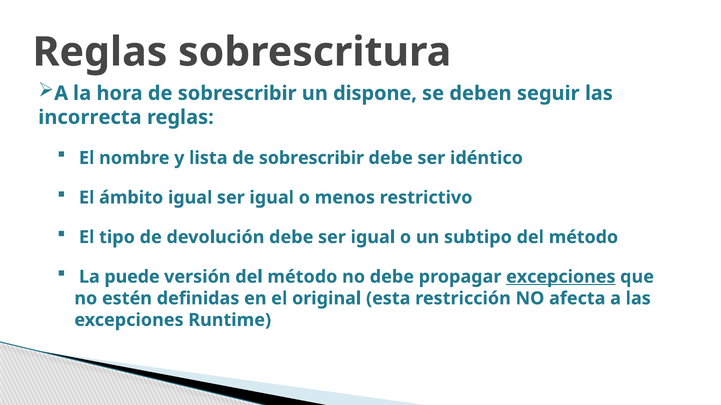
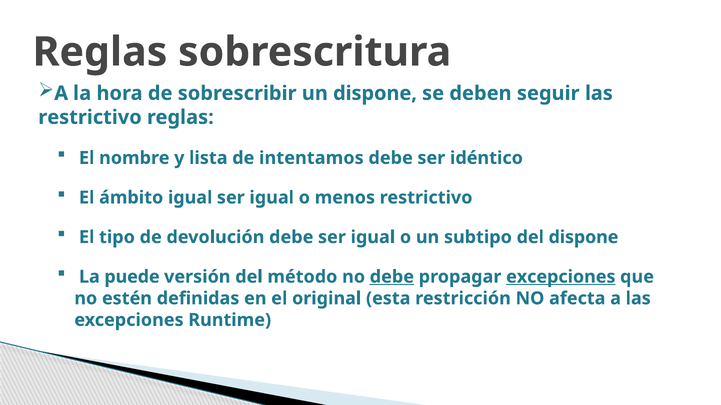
incorrecta: incorrecta -> restrictivo (90, 117)
lista de sobrescribir: sobrescribir -> intentamos (311, 158)
subtipo del método: método -> dispone (583, 237)
debe underline: none -> present (392, 277)
